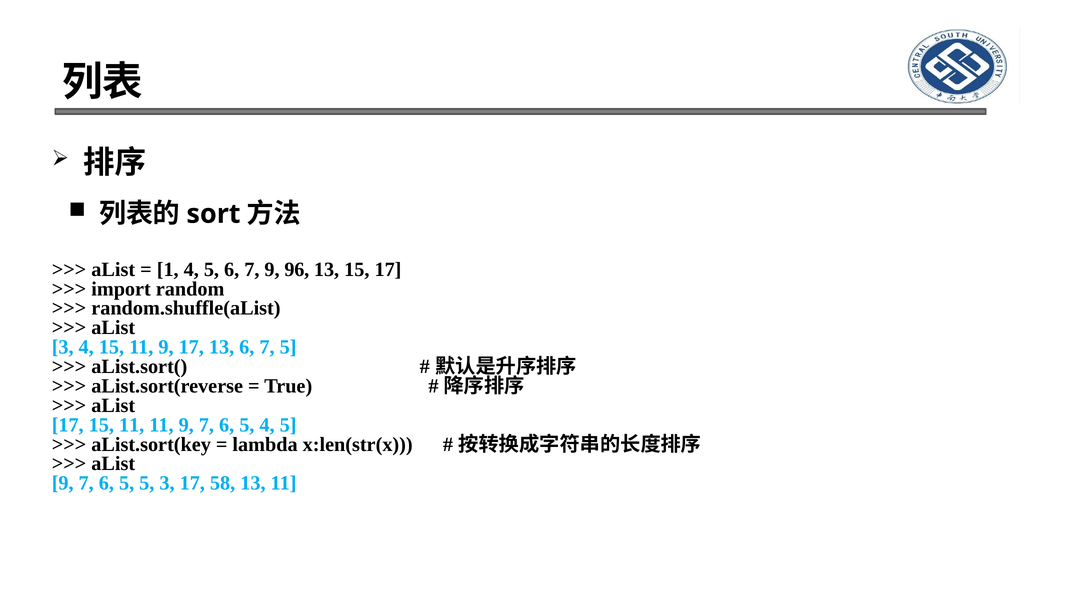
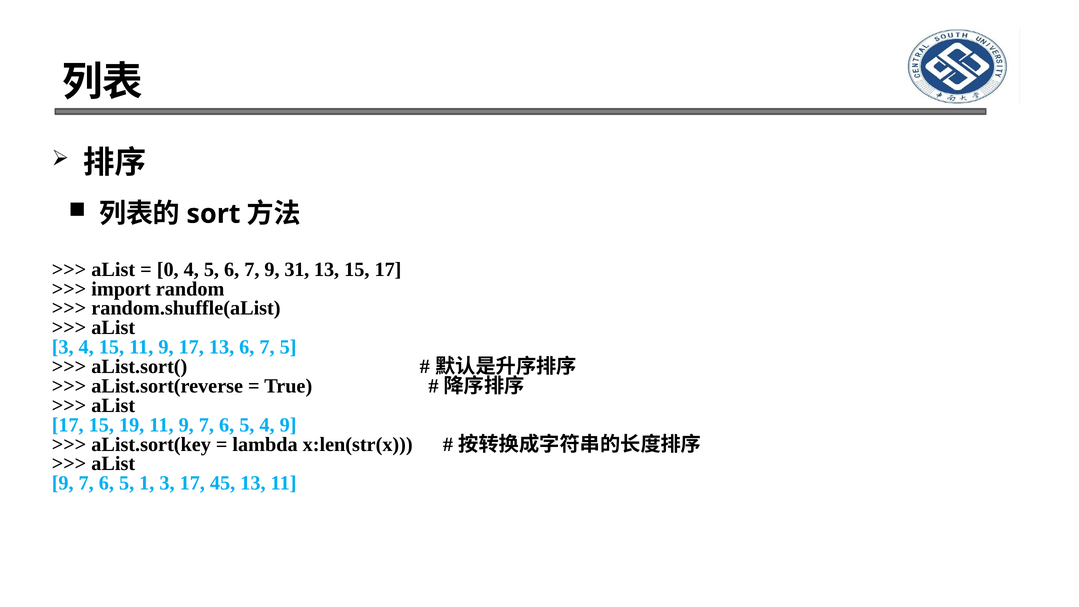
1: 1 -> 0 (168, 269)
96: 96 -> 31 (297, 269)
17 15 11: 11 -> 19 (132, 425)
5 4 5: 5 -> 9 (288, 425)
5 5: 5 -> 1 (147, 483)
58: 58 -> 45 (223, 483)
